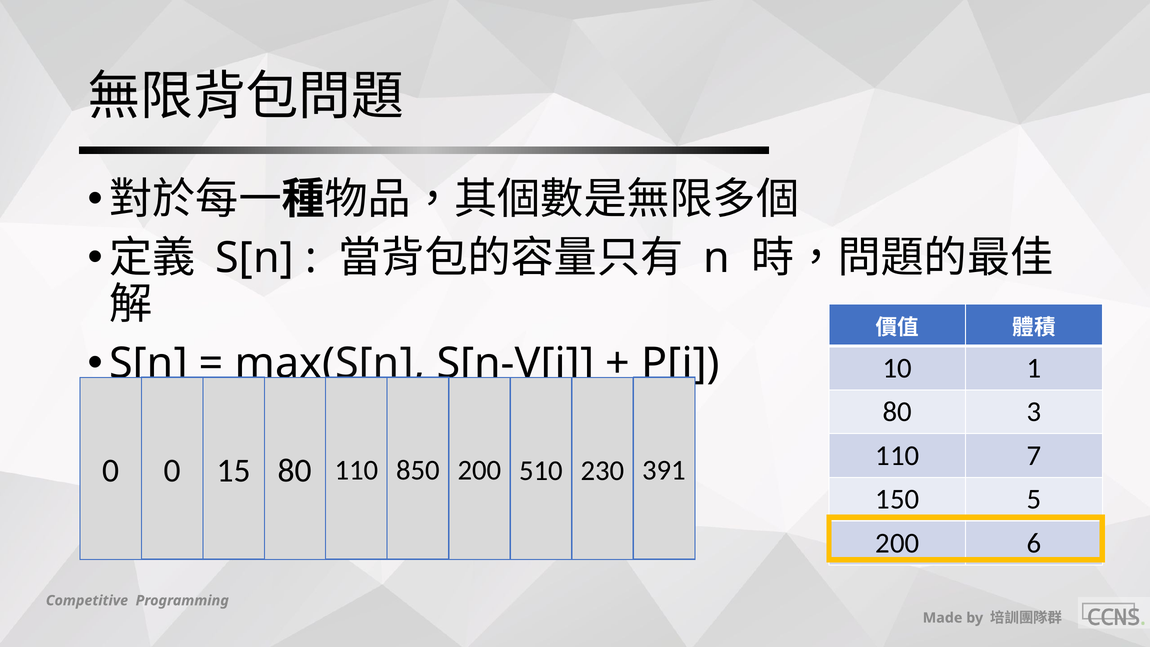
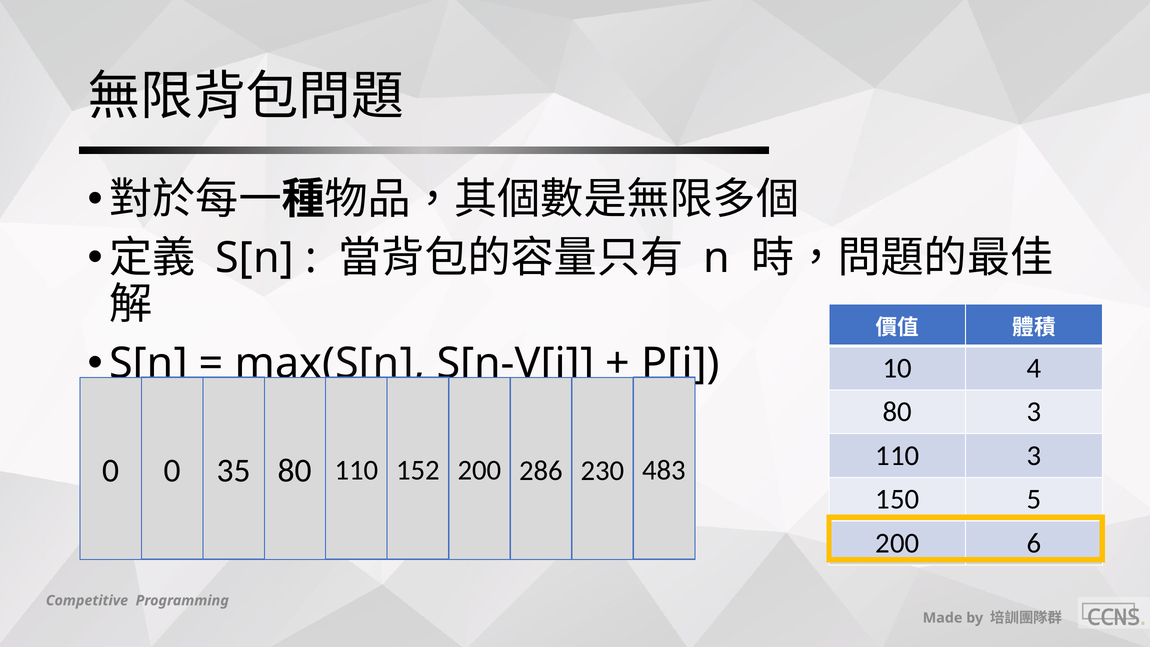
1: 1 -> 4 (1034, 368)
110 7: 7 -> 3 (1034, 456)
15: 15 -> 35 (234, 471)
850: 850 -> 152 (418, 470)
510: 510 -> 286 (541, 470)
391: 391 -> 483 (664, 470)
